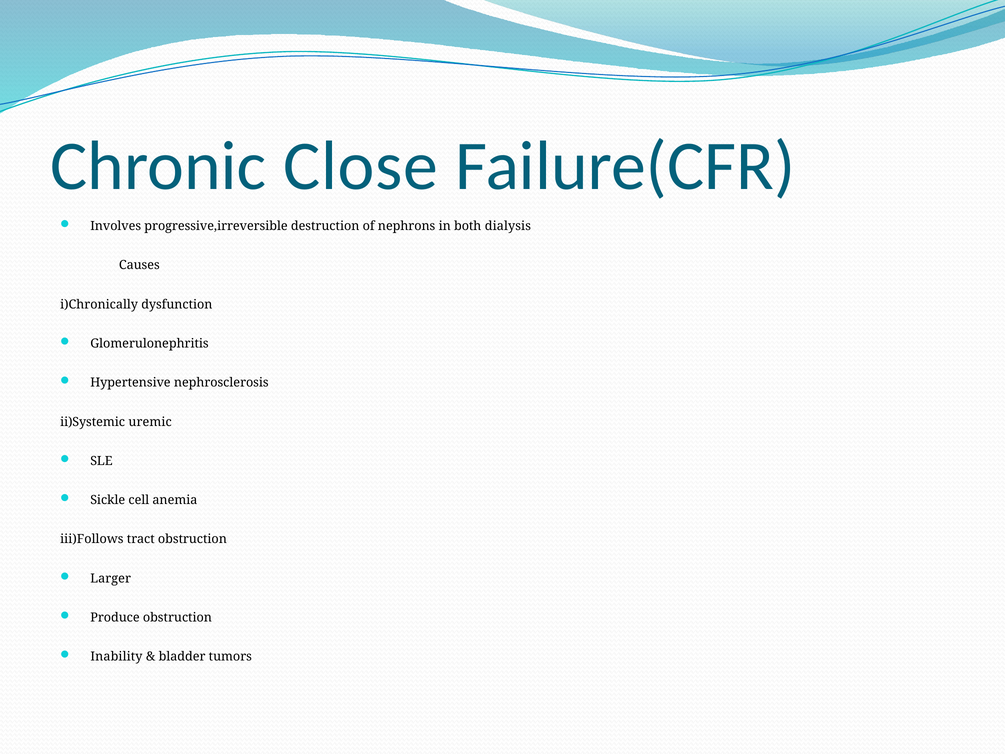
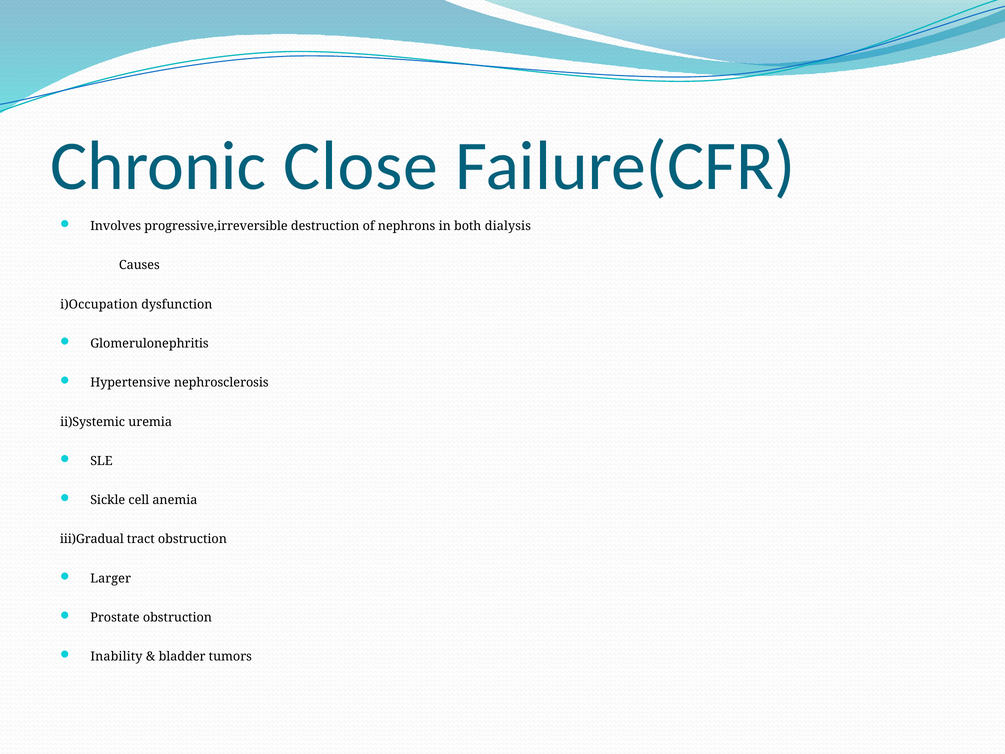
i)Chronically: i)Chronically -> i)Occupation (99, 304)
uremic: uremic -> uremia (150, 422)
iii)Follows: iii)Follows -> iii)Gradual (92, 539)
Produce: Produce -> Prostate (115, 617)
